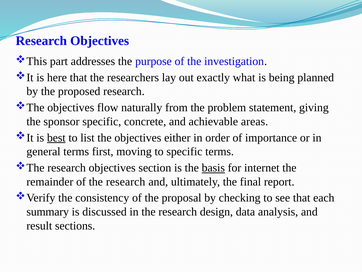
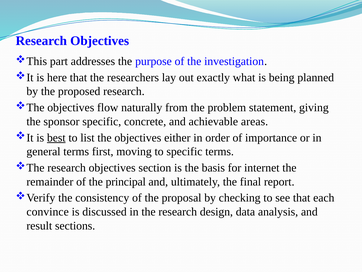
basis underline: present -> none (213, 167)
of the research: research -> principal (126, 181)
summary: summary -> convince (48, 211)
